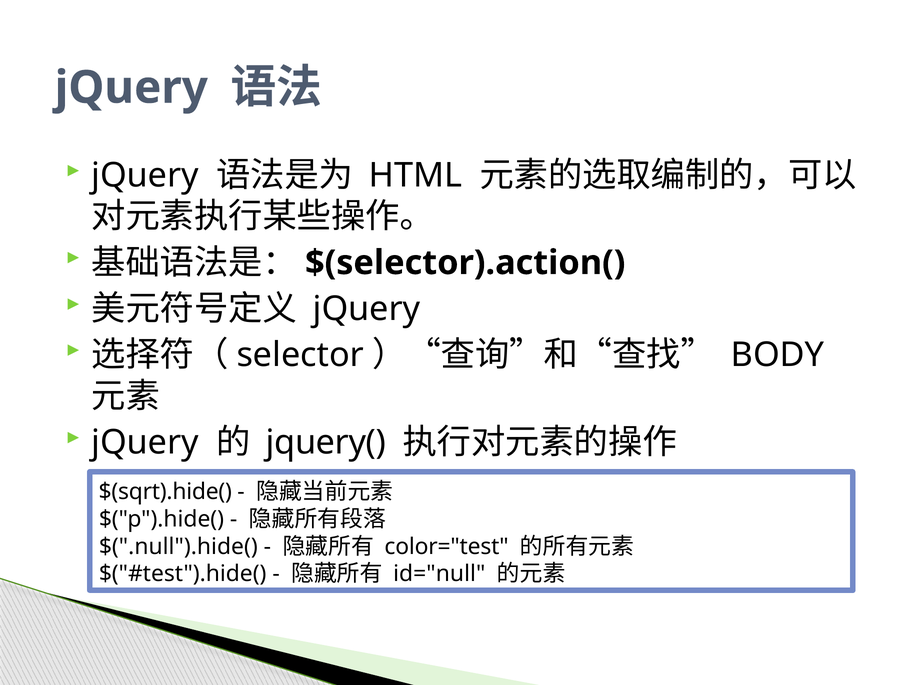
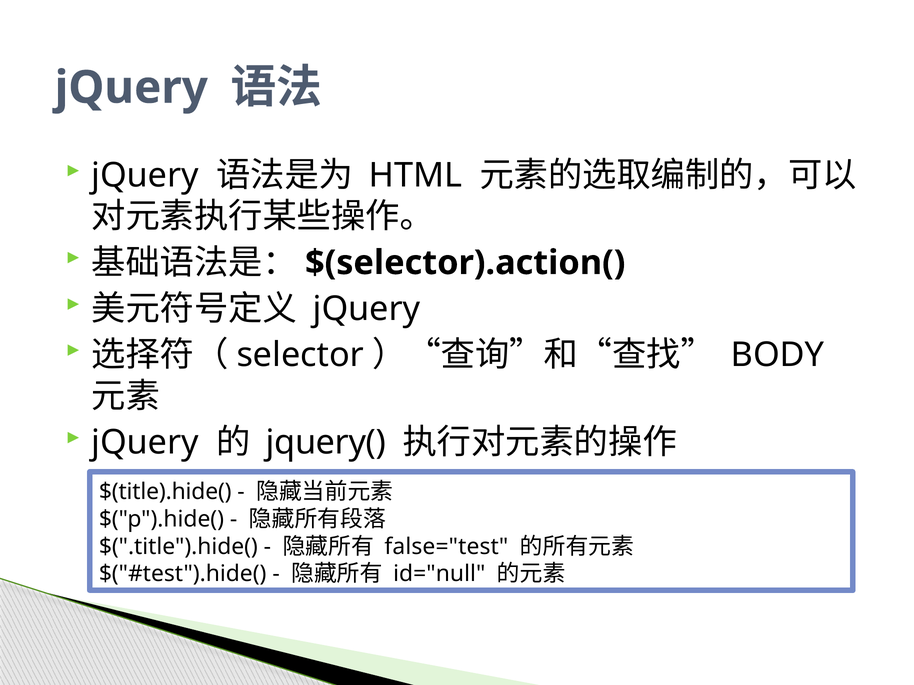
$(sqrt).hide(: $(sqrt).hide( -> $(title).hide( (165, 492)
$(".null").hide(: $(".null").hide( -> $(".title").hide( (178, 547)
color="test: color="test -> false="test (446, 547)
